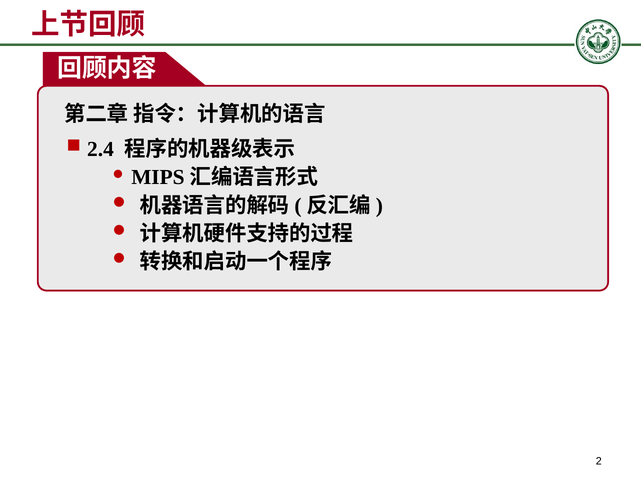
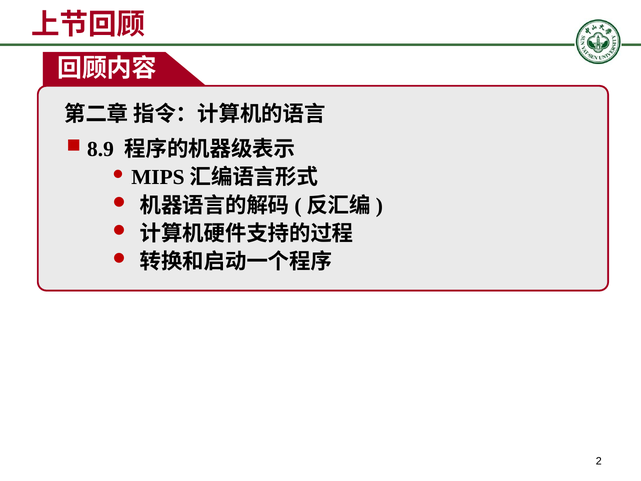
2.4: 2.4 -> 8.9 (100, 149)
